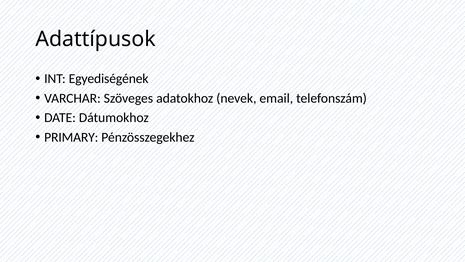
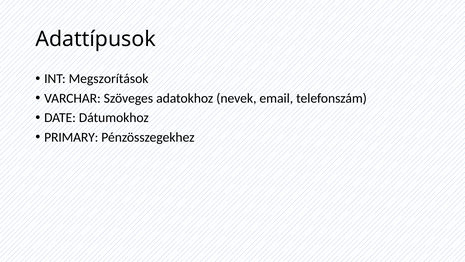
Egyediségének: Egyediségének -> Megszorítások (109, 79)
